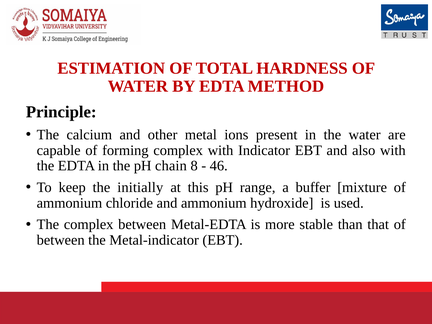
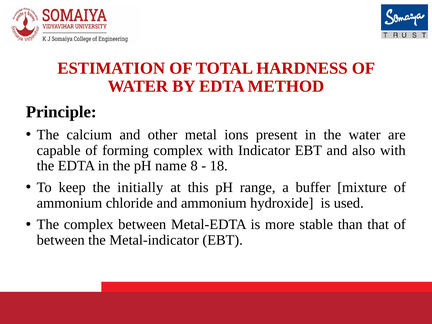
chain: chain -> name (171, 166)
46: 46 -> 18 (219, 166)
